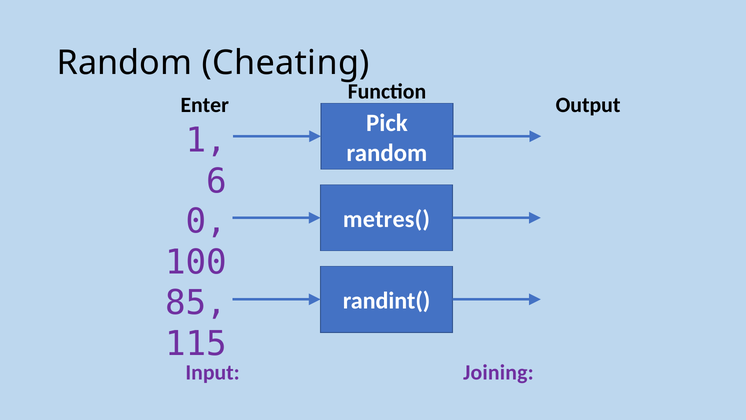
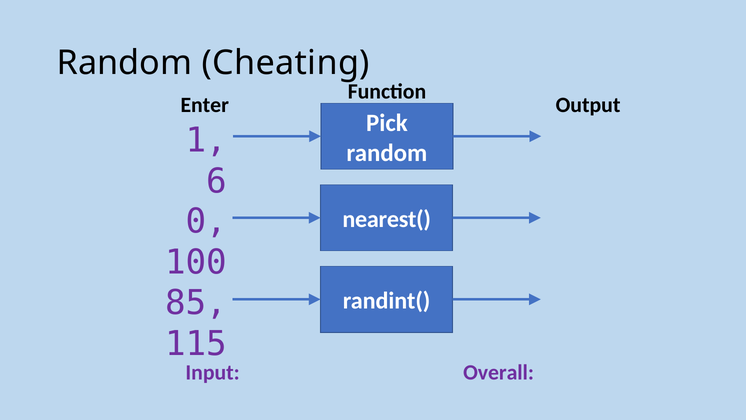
metres(: metres( -> nearest( (387, 219)
Joining: Joining -> Overall (499, 372)
